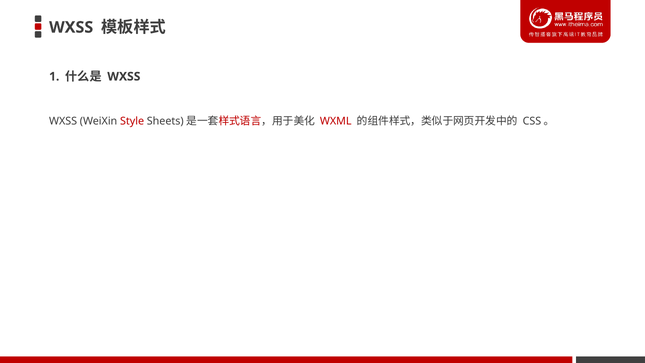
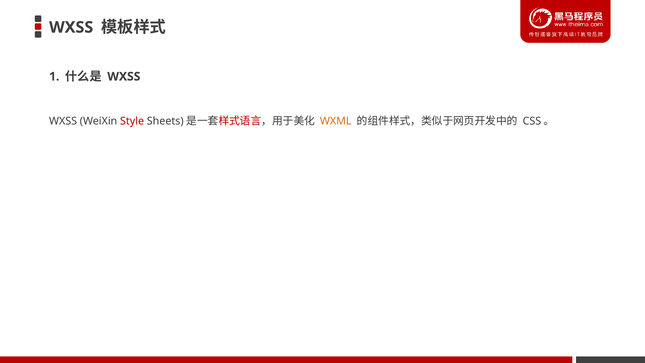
WXML colour: red -> orange (336, 121)
